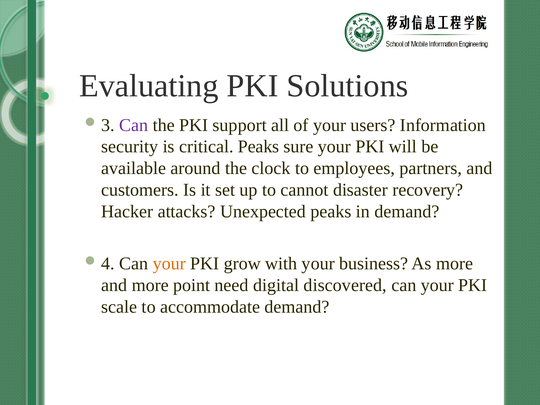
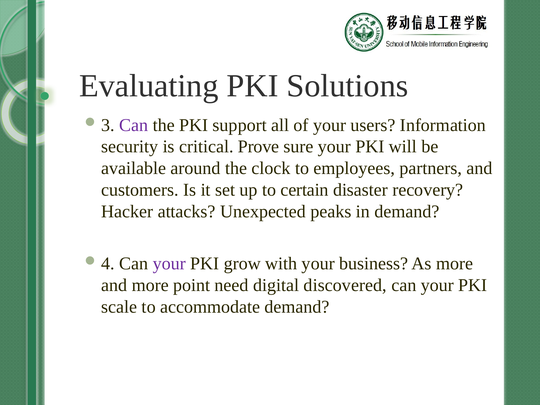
critical Peaks: Peaks -> Prove (259, 147)
cannot: cannot -> certain (305, 190)
your colour: orange -> purple (169, 264)
